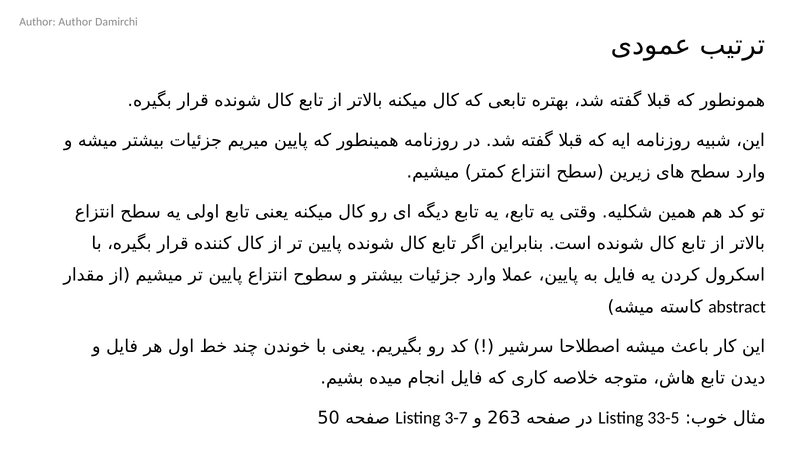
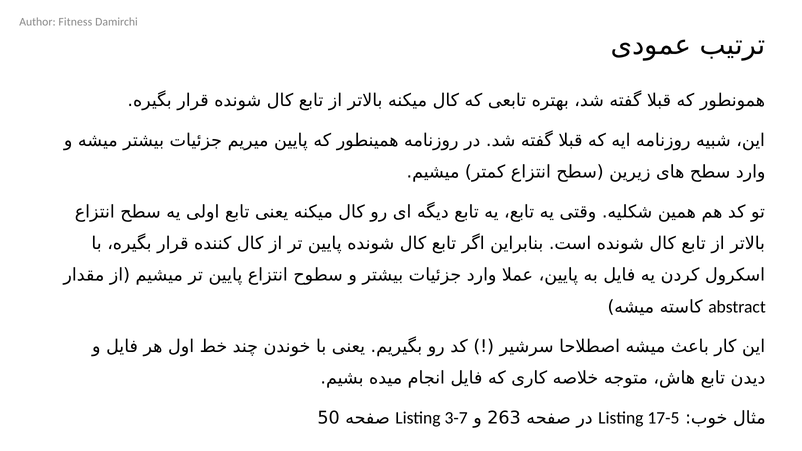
Author Author: Author -> Fitness (75, 22)
33-5: 33-5 -> 17-5 (663, 418)
